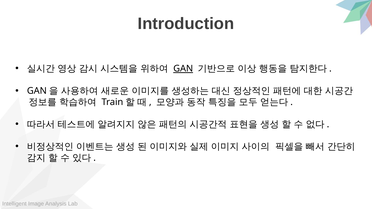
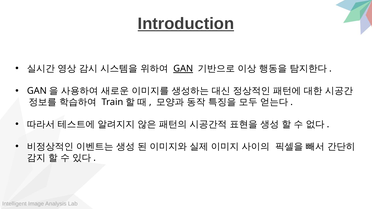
Introduction underline: none -> present (186, 24)
